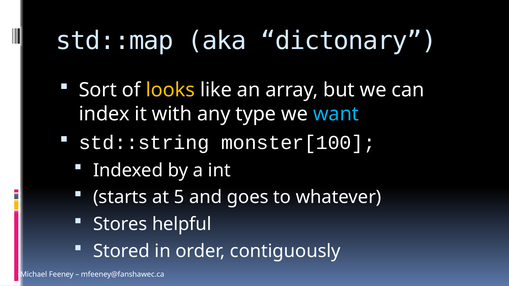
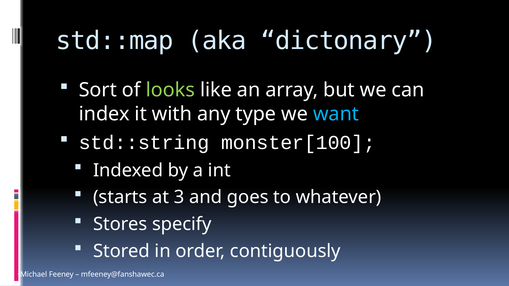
looks colour: yellow -> light green (170, 90)
5: 5 -> 3 (179, 197)
helpful: helpful -> specify (182, 224)
